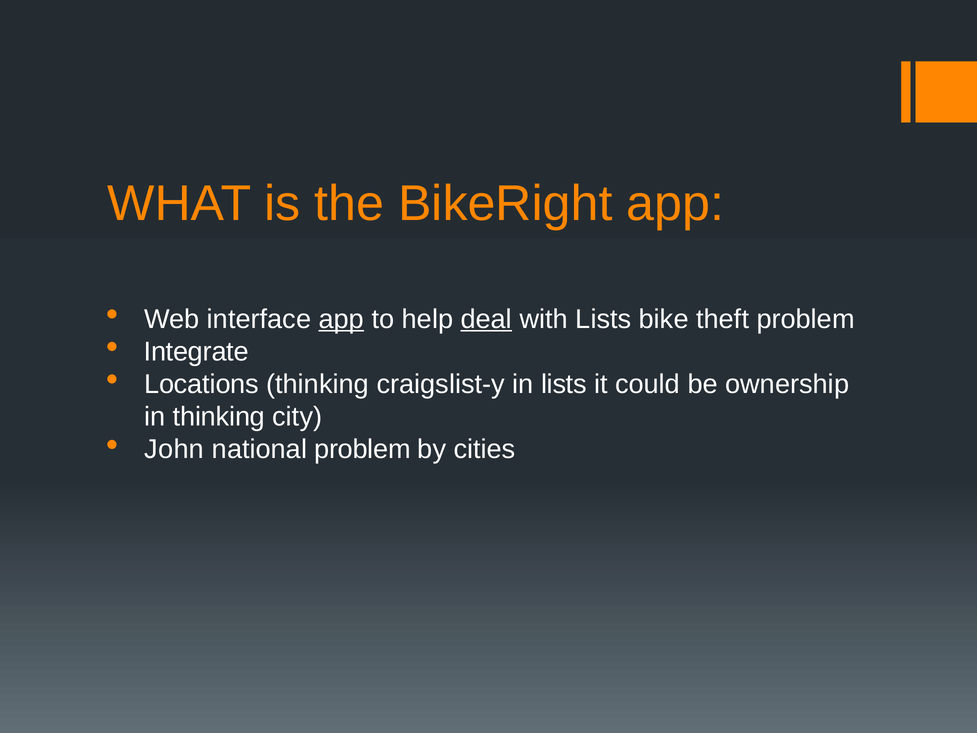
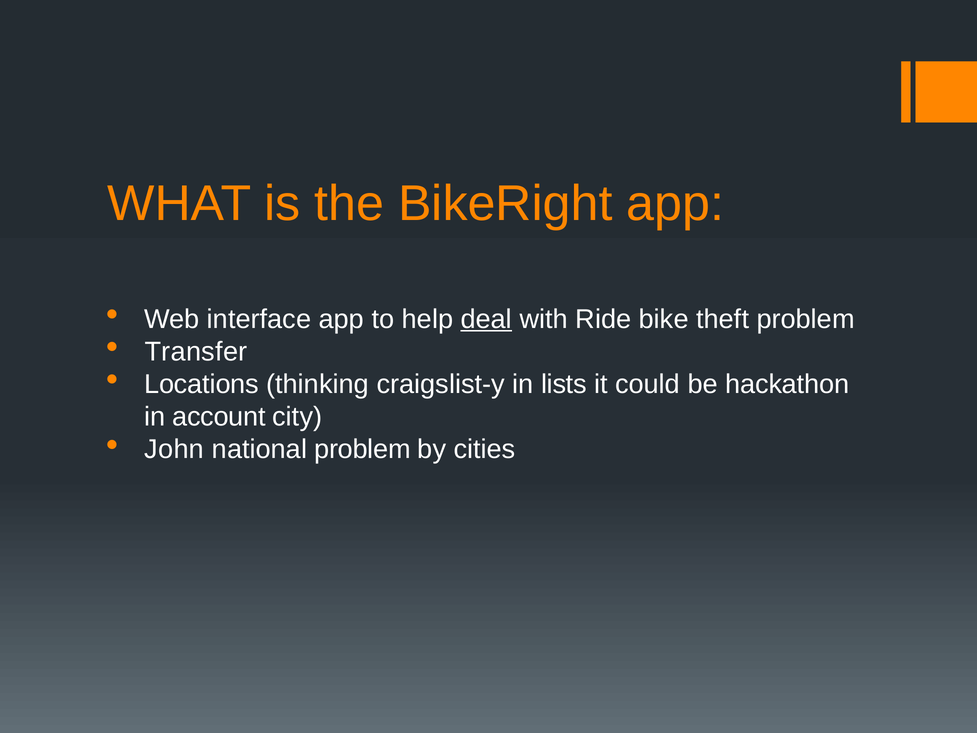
app underline: present -> none (341, 319)
with Lists: Lists -> Ride (603, 319)
Integrate: Integrate -> Transfer (196, 352)
ownership: ownership -> hackathon (787, 384)
in thinking: thinking -> account (219, 417)
